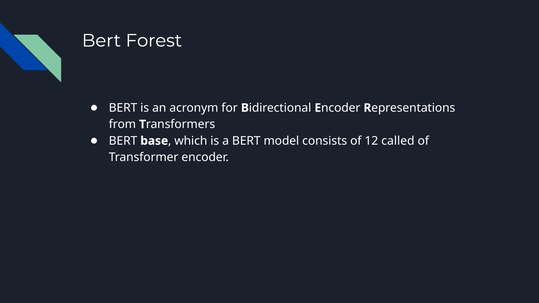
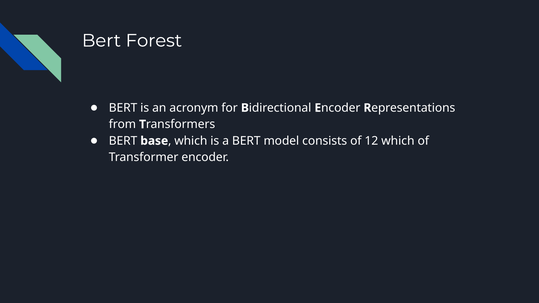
12 called: called -> which (398, 141)
